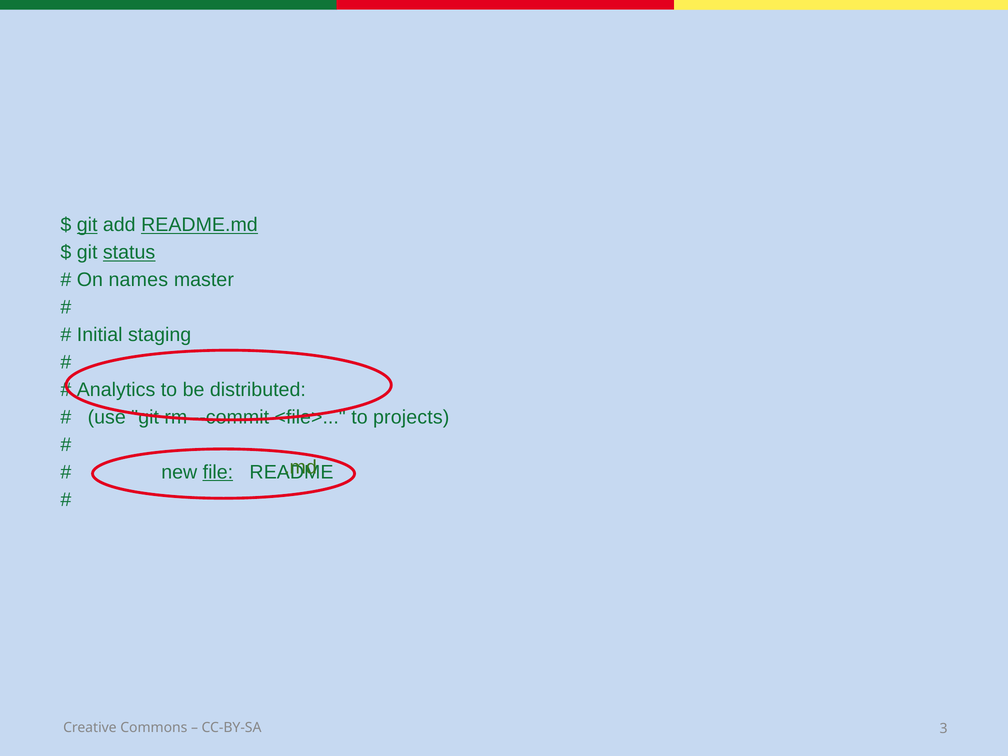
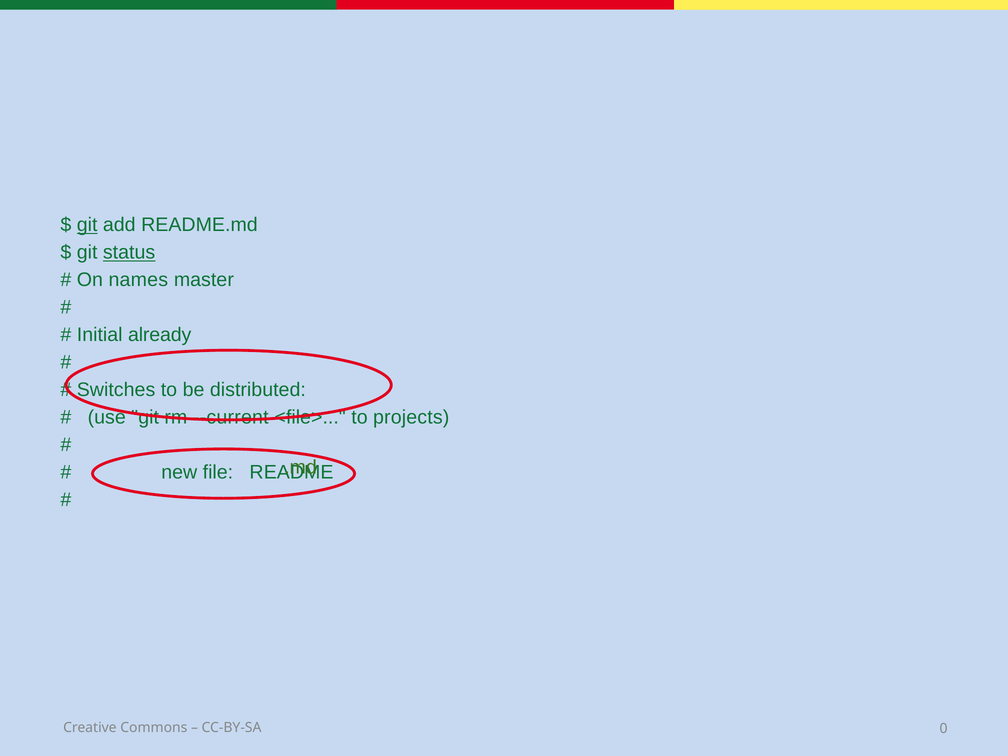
README.md underline: present -> none (199, 225)
staging: staging -> already (160, 335)
Analytics: Analytics -> Switches (116, 390)
--commit: --commit -> --current (231, 417)
file underline: present -> none (218, 472)
3: 3 -> 0 (944, 729)
